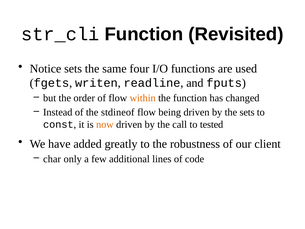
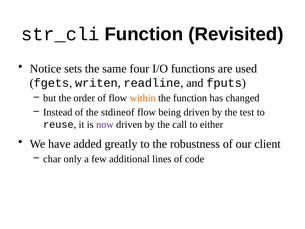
the sets: sets -> test (247, 112)
const: const -> reuse (58, 124)
now colour: orange -> purple (105, 124)
tested: tested -> either (212, 124)
